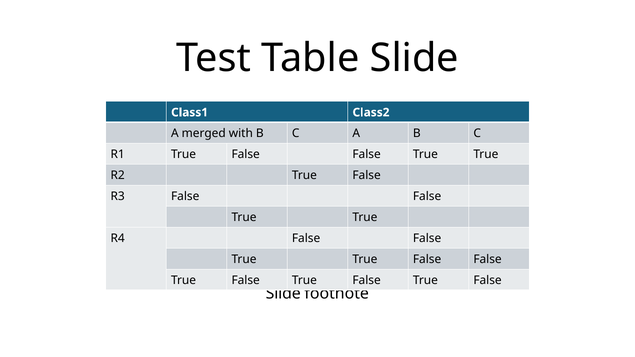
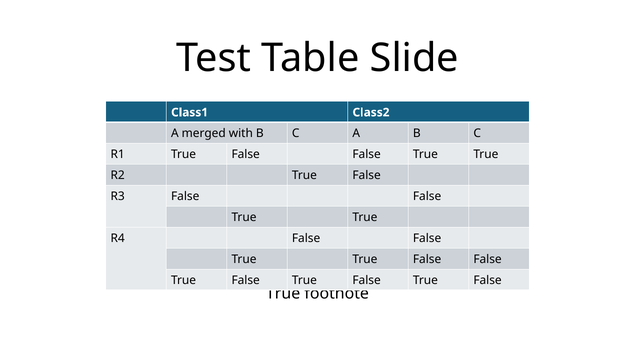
Slide: Slide -> True (283, 294)
